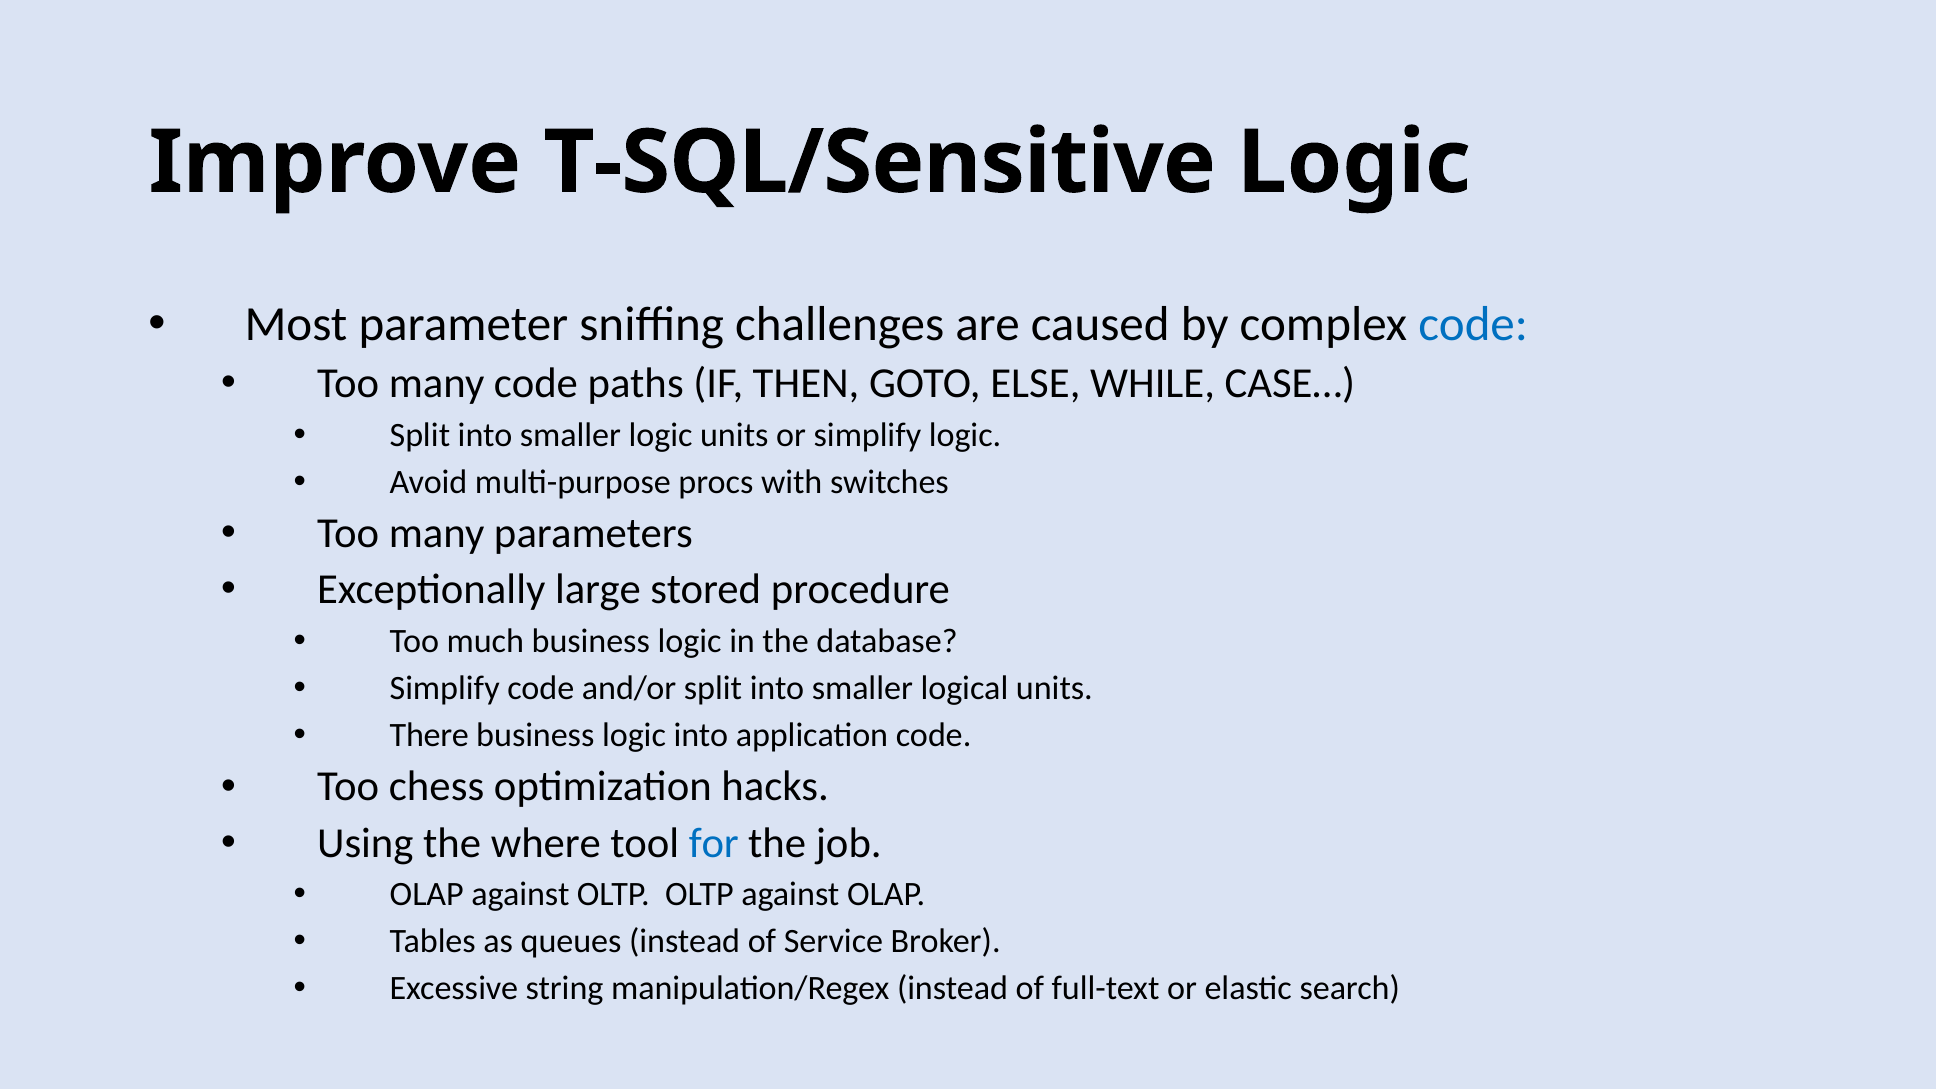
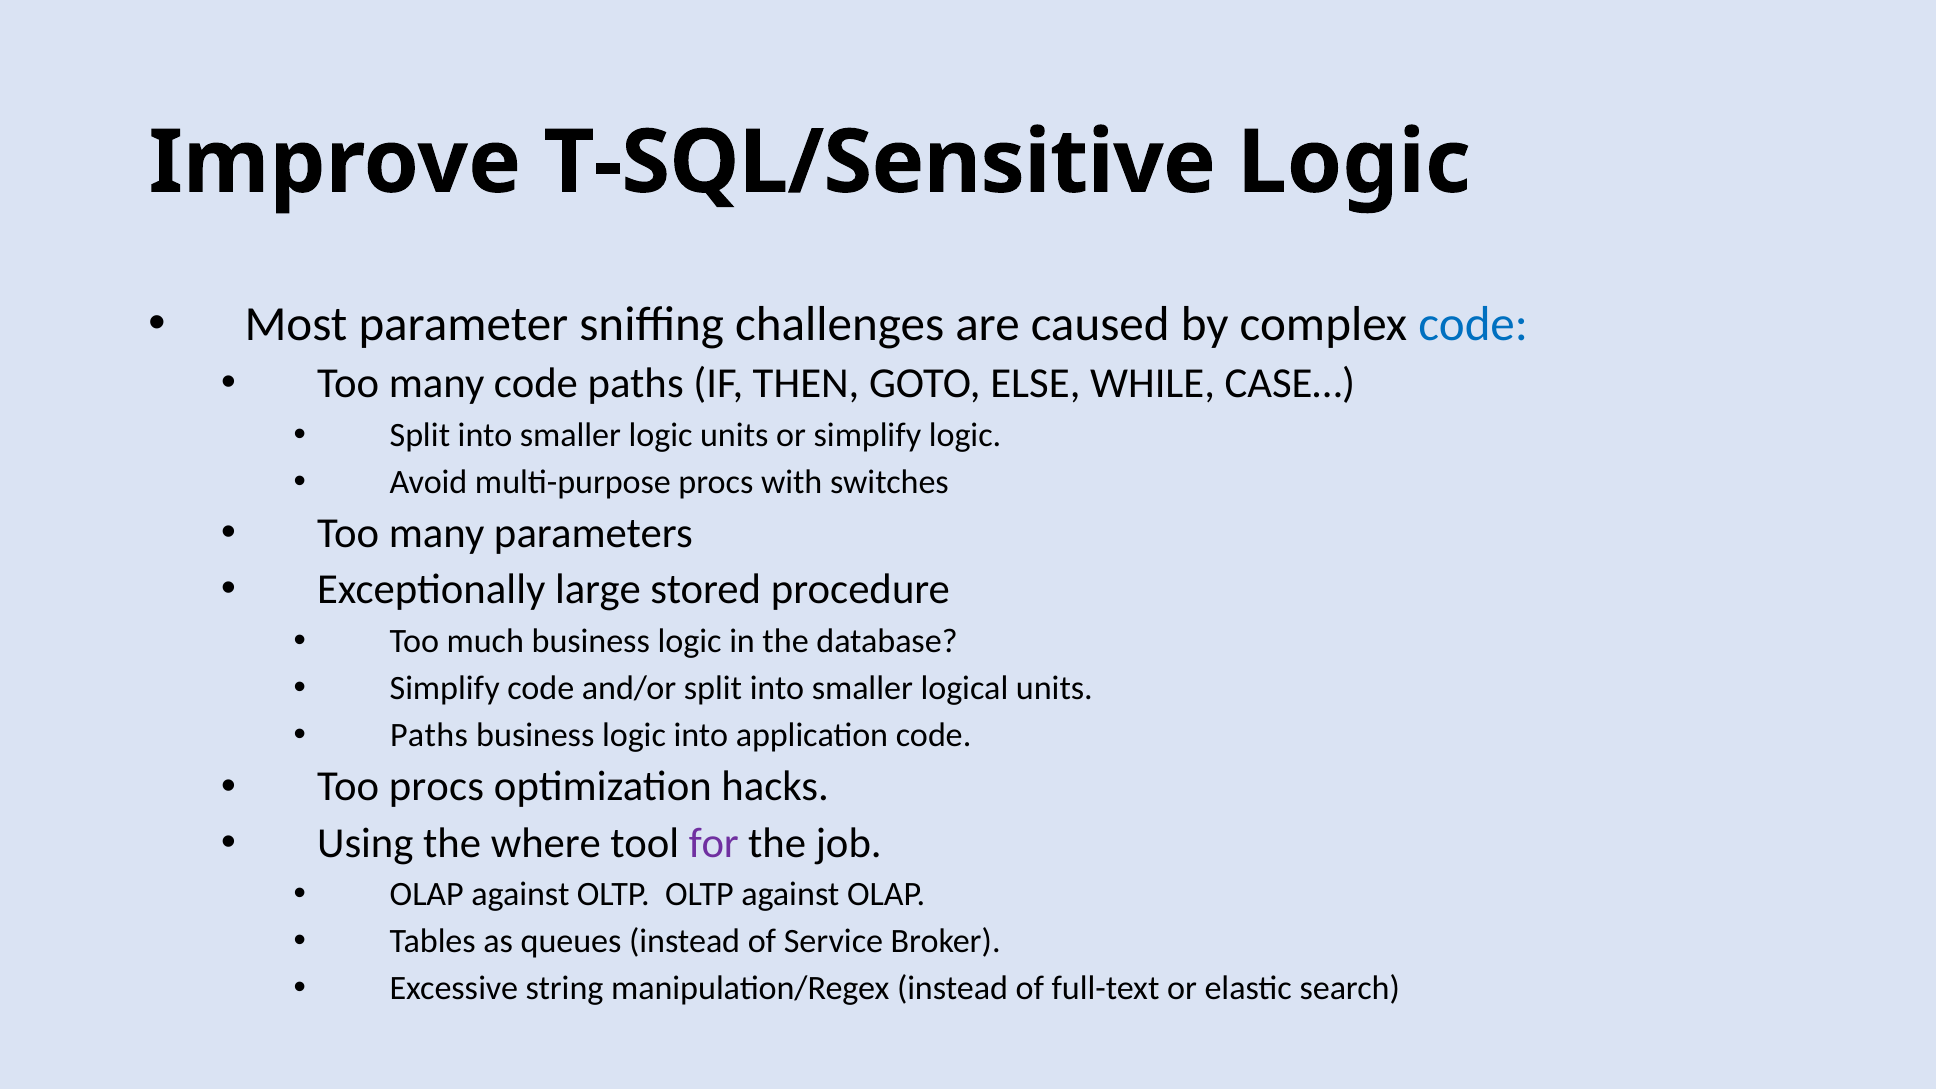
There: There -> Paths (429, 735)
Too chess: chess -> procs (436, 787)
for colour: blue -> purple (714, 843)
